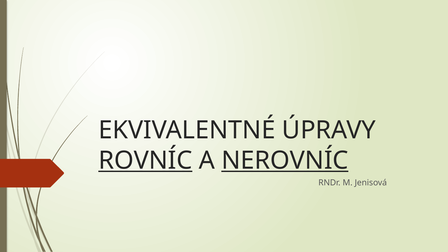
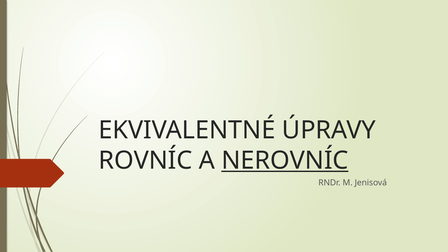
ROVNÍC underline: present -> none (145, 161)
